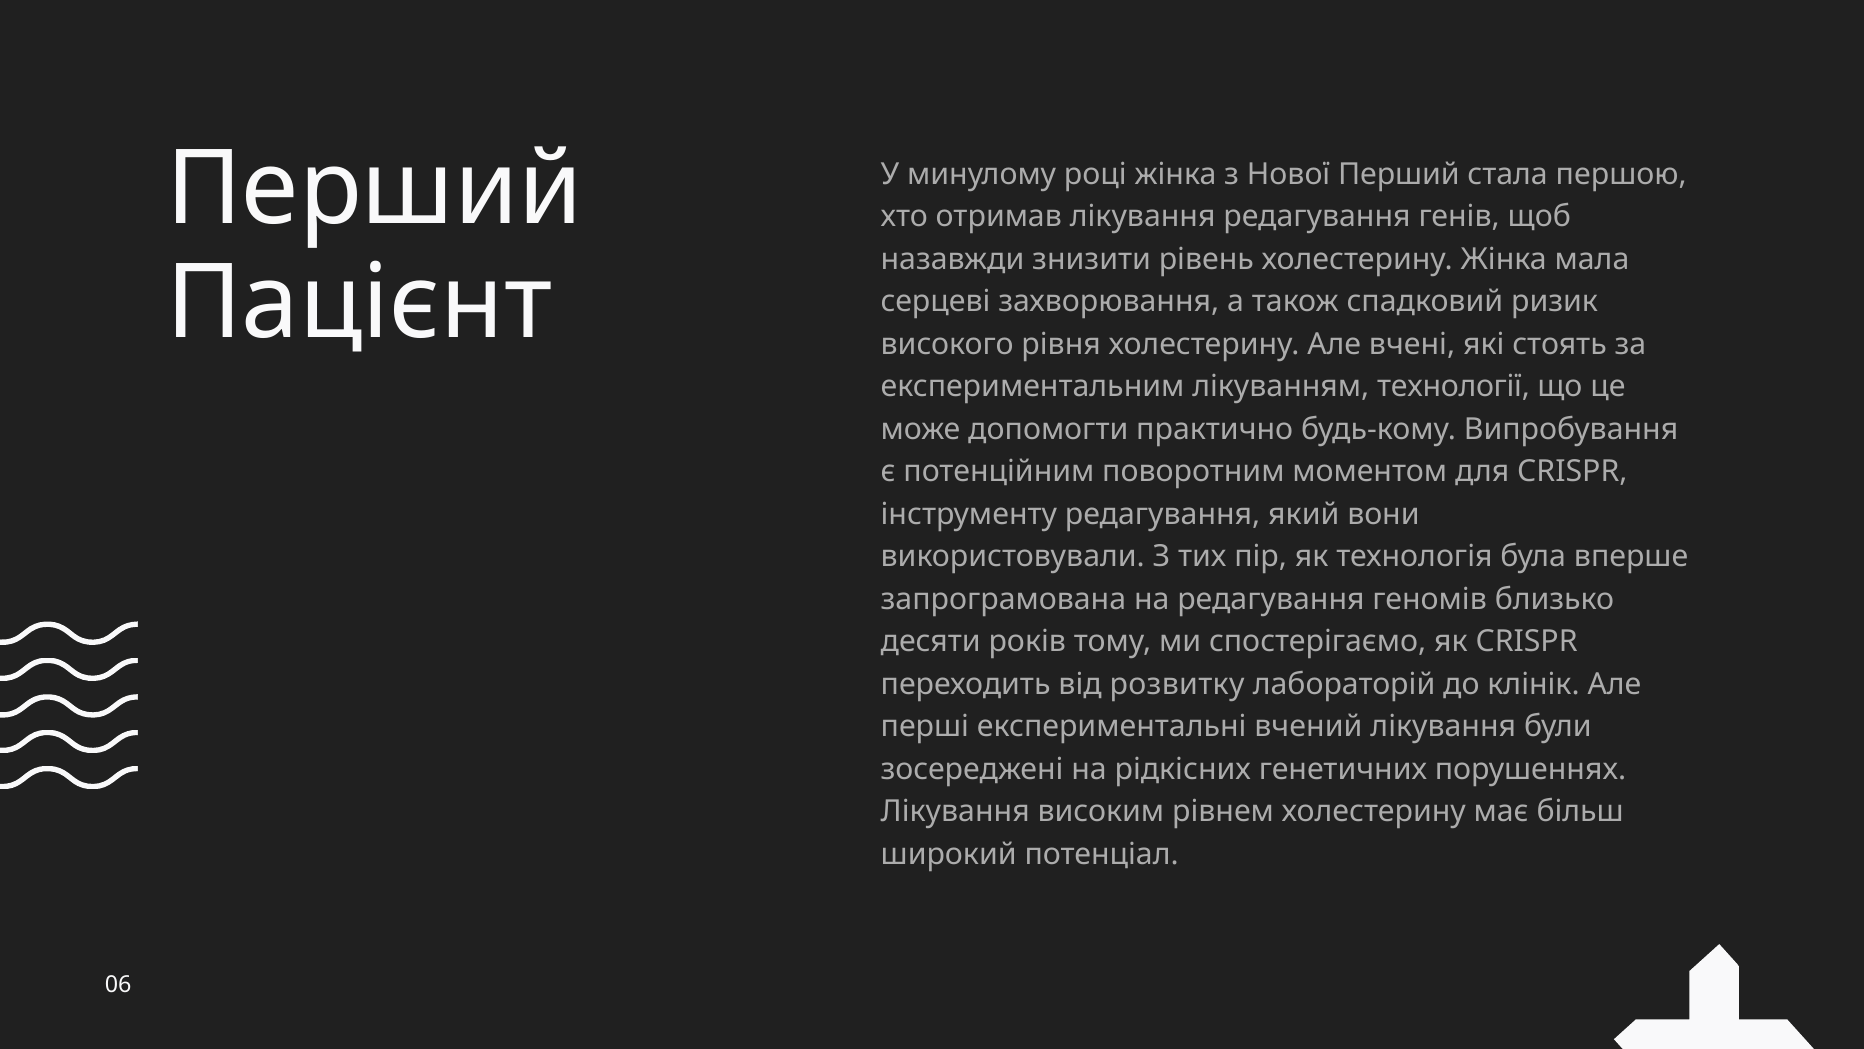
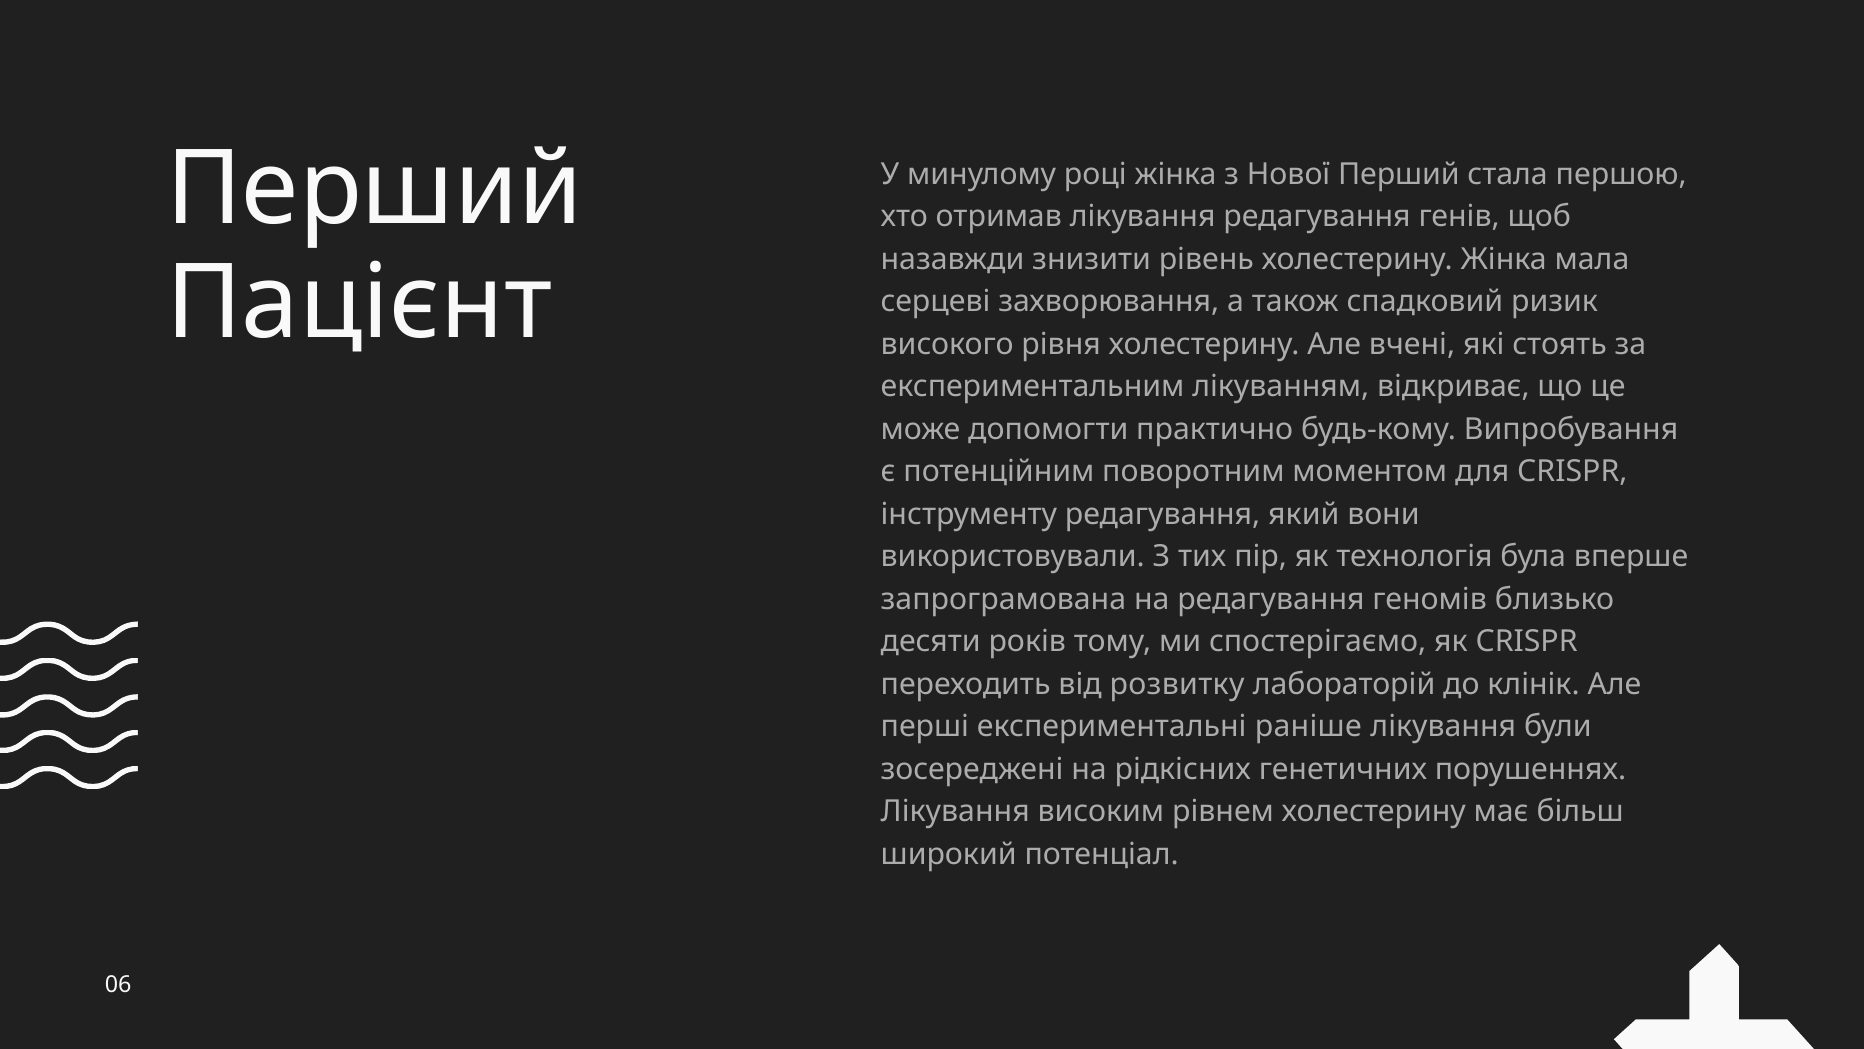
технології: технології -> відкриває (1453, 387)
вчений: вчений -> раніше (1308, 726)
